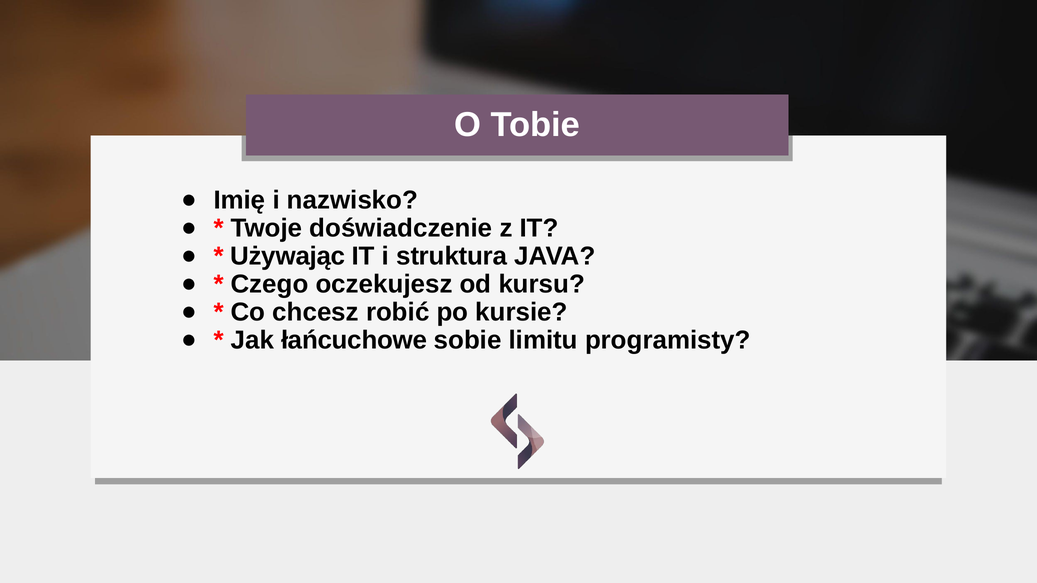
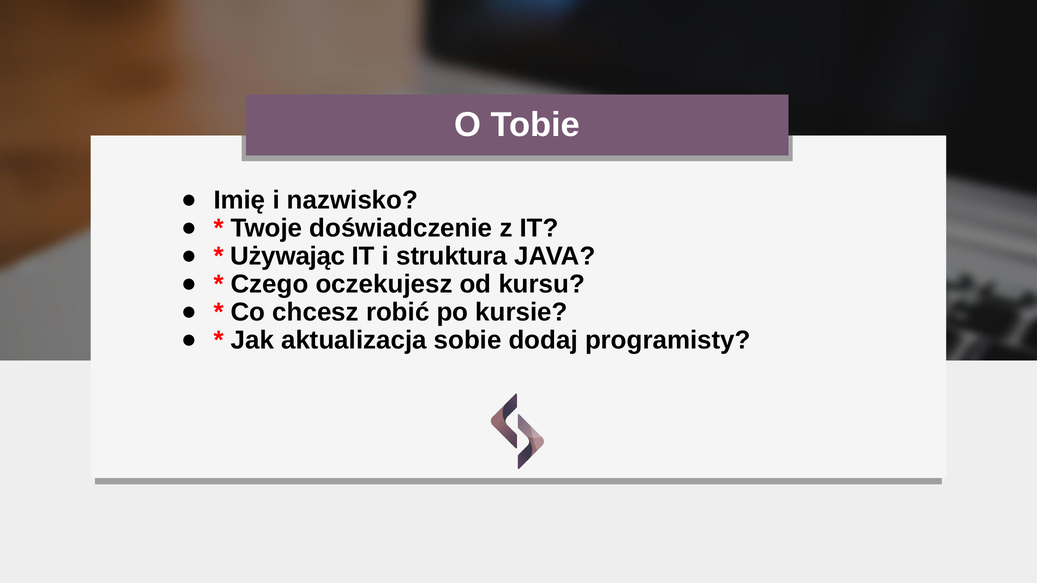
łańcuchowe: łańcuchowe -> aktualizacja (354, 340)
limitu: limitu -> dodaj (543, 340)
